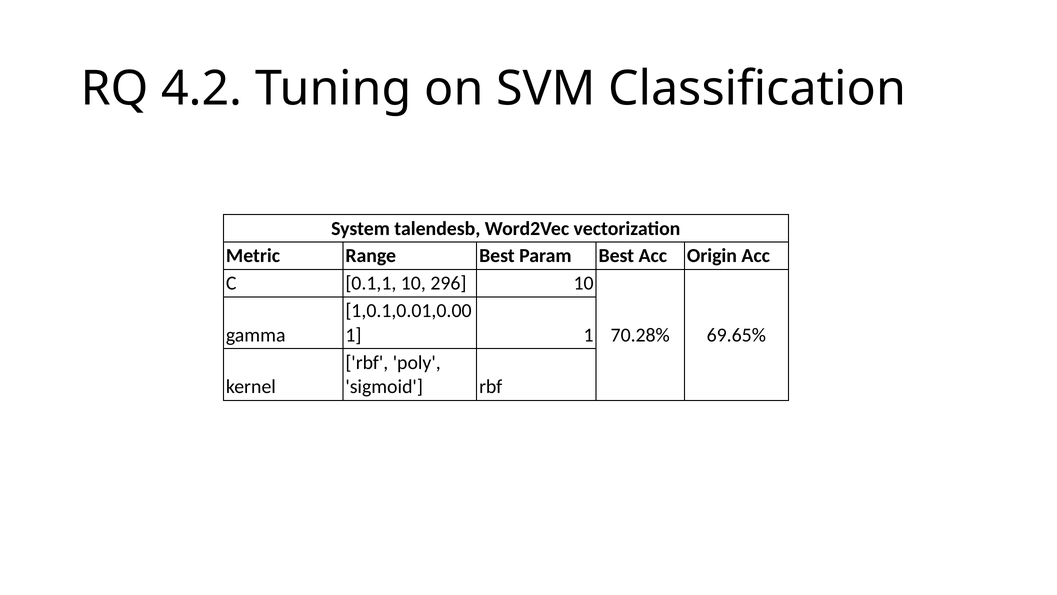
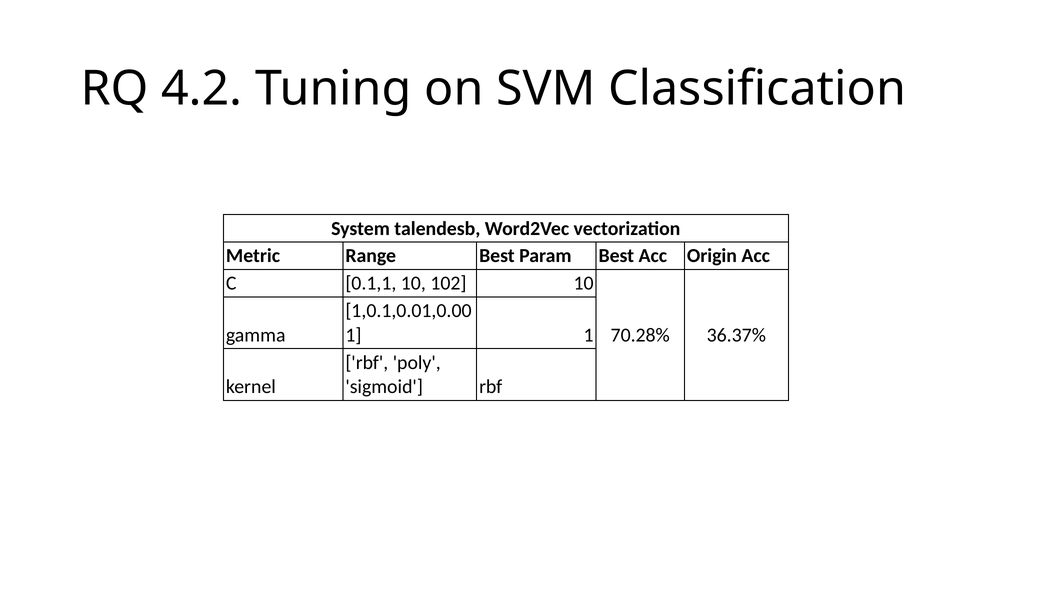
296: 296 -> 102 (448, 283)
69.65%: 69.65% -> 36.37% (736, 335)
